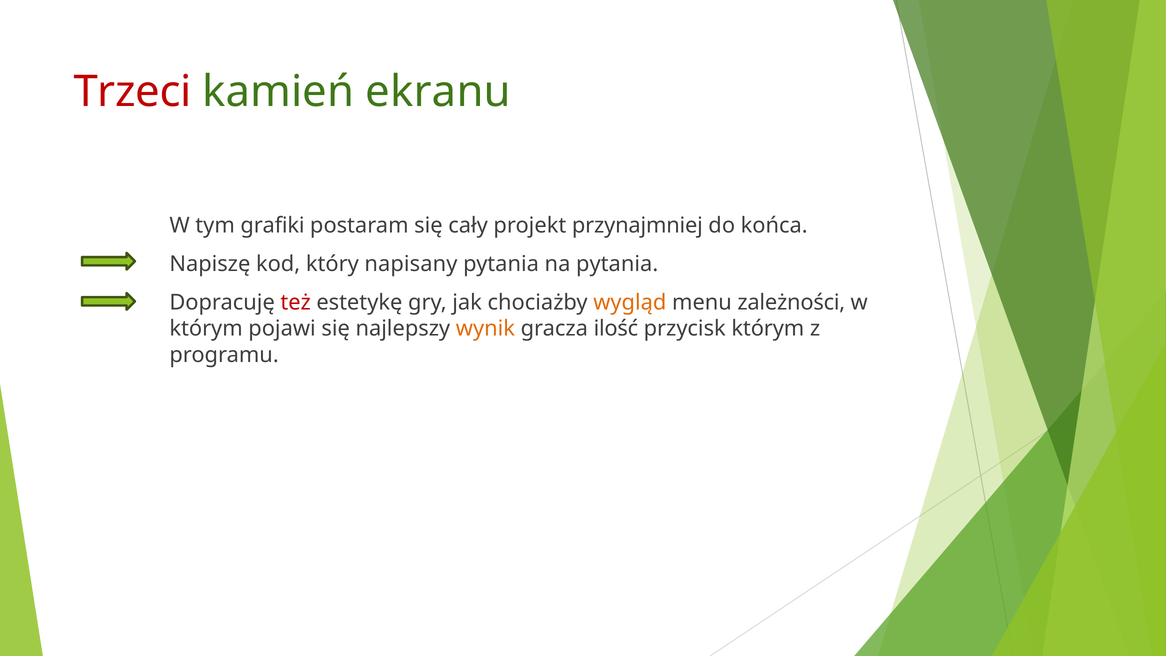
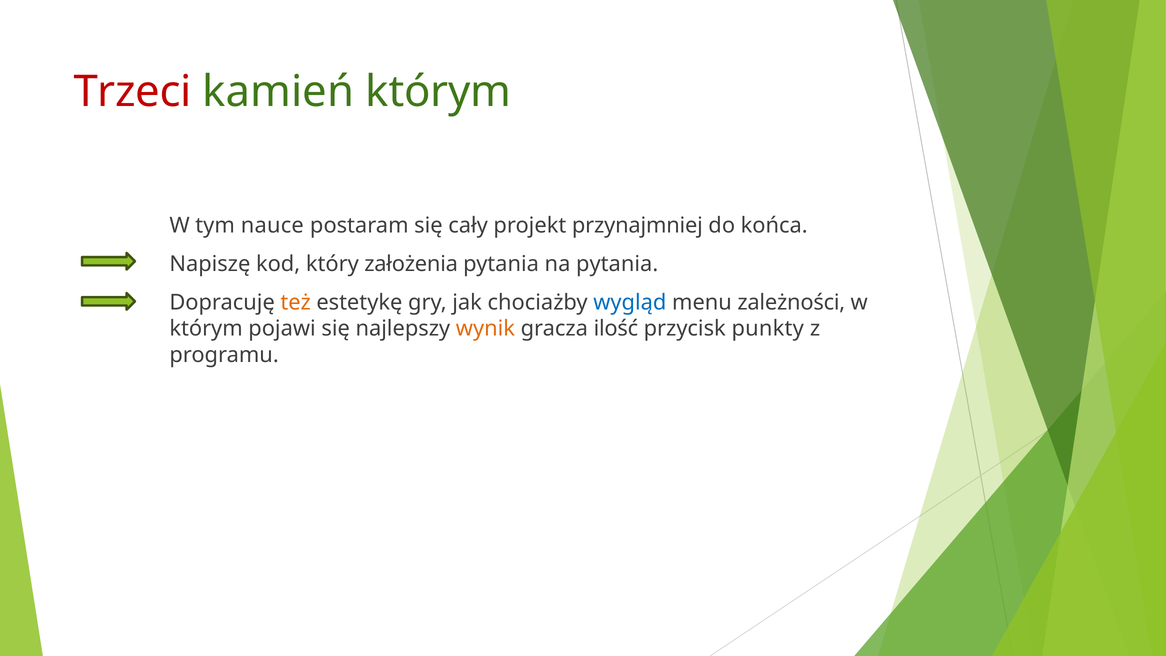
kamień ekranu: ekranu -> którym (438, 92)
grafiki: grafiki -> nauce (272, 226)
napisany: napisany -> założenia (411, 264)
też colour: red -> orange (296, 302)
wygląd colour: orange -> blue (630, 302)
przycisk którym: którym -> punkty (768, 329)
